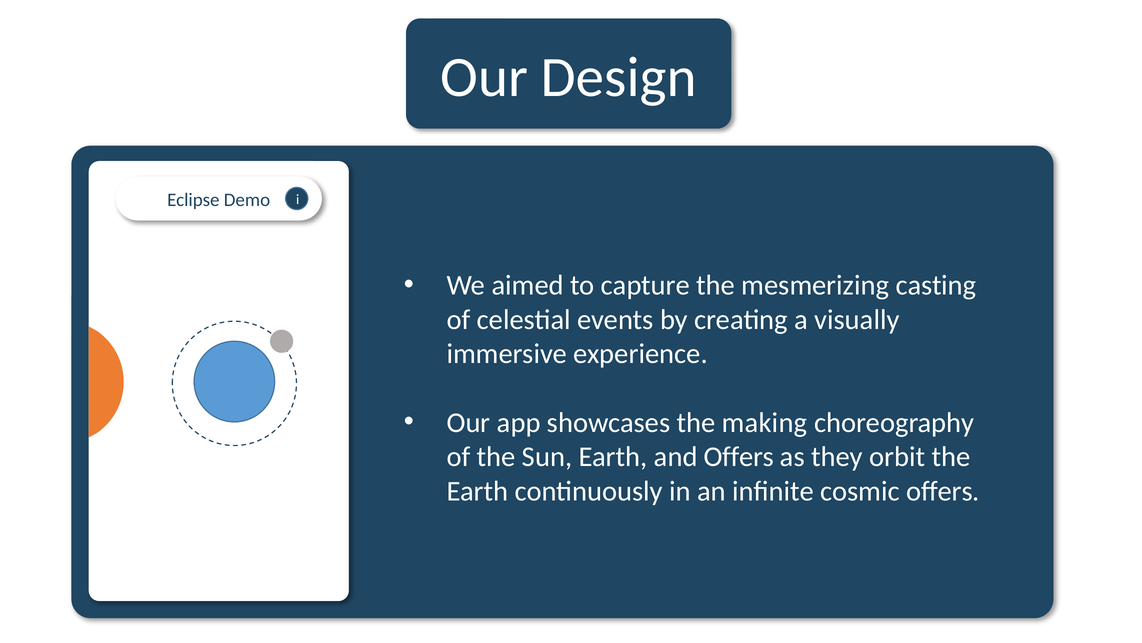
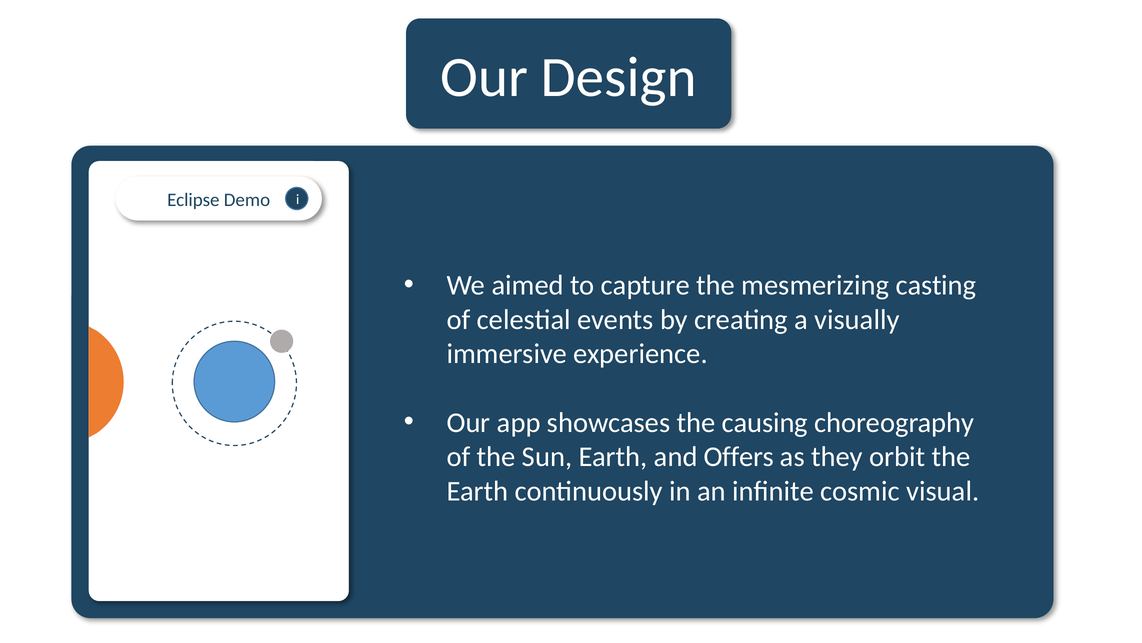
making: making -> causing (765, 422)
cosmic offers: offers -> visual (943, 491)
